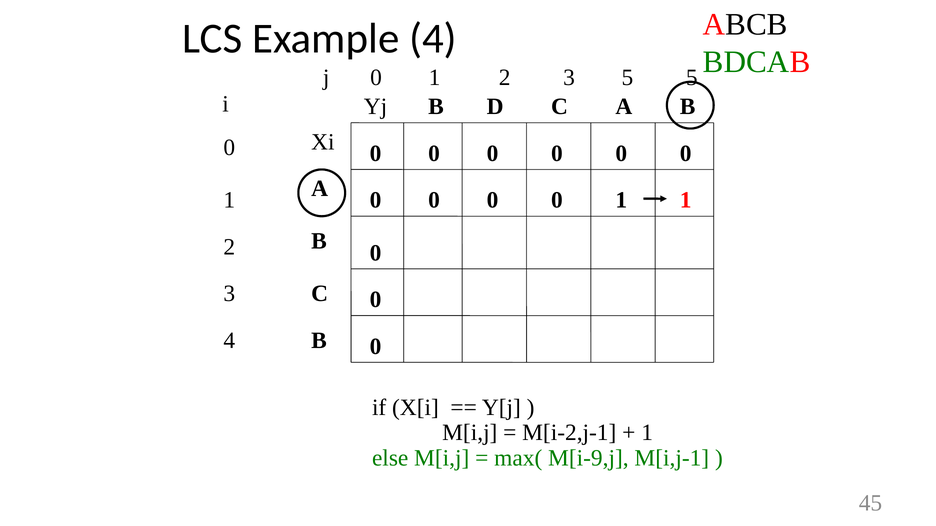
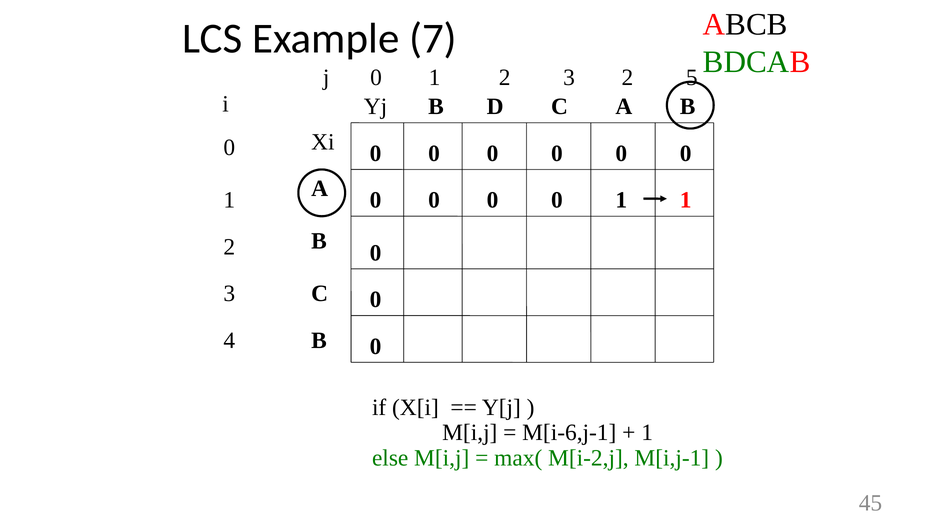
Example 4: 4 -> 7 (433, 39)
3 5: 5 -> 2 (627, 78)
M[i-2,j-1: M[i-2,j-1 -> M[i-6,j-1 (569, 433)
M[i-9,j: M[i-9,j -> M[i-2,j (588, 458)
